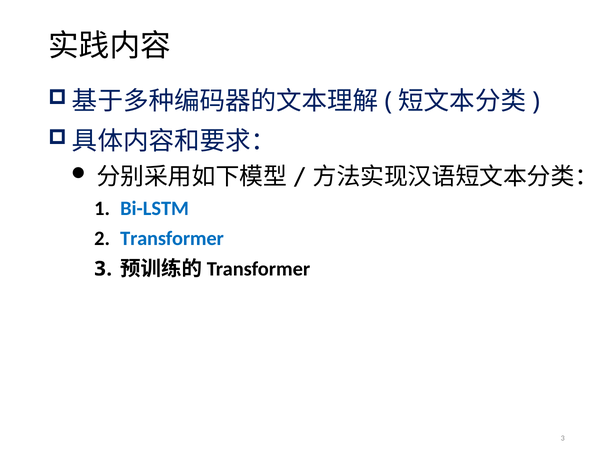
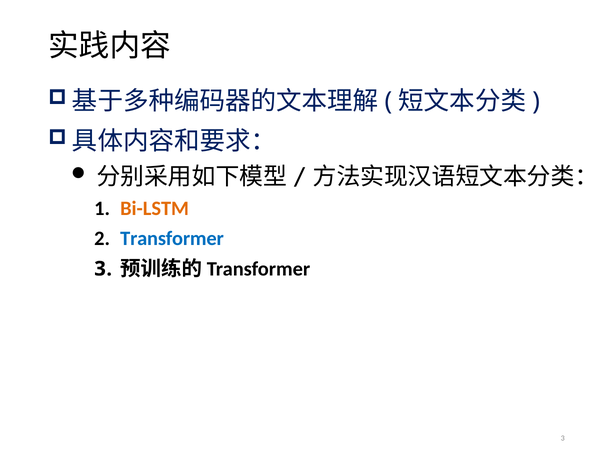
Bi-LSTM colour: blue -> orange (155, 209)
